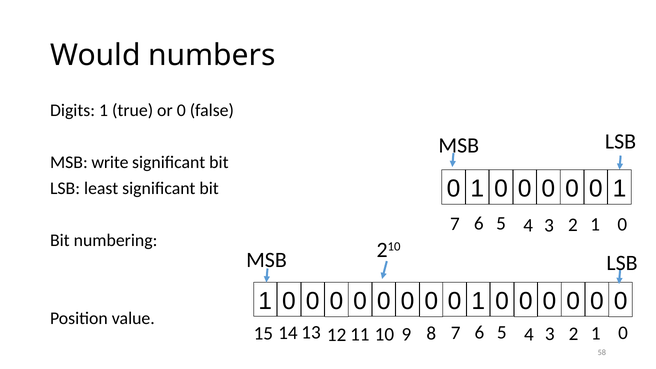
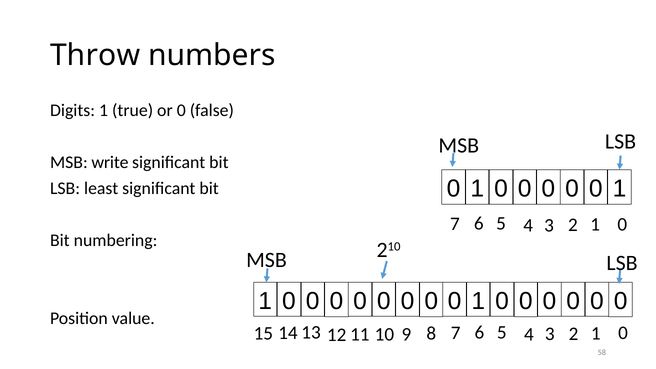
Would: Would -> Throw (95, 55)
